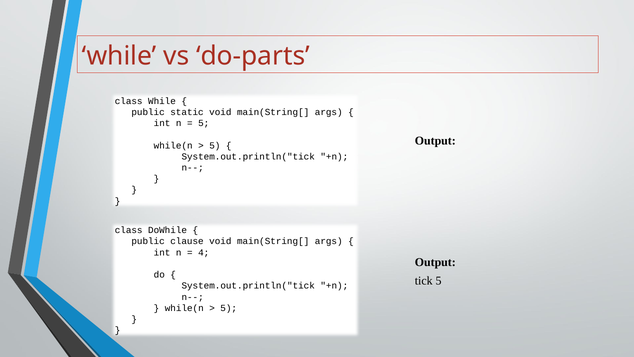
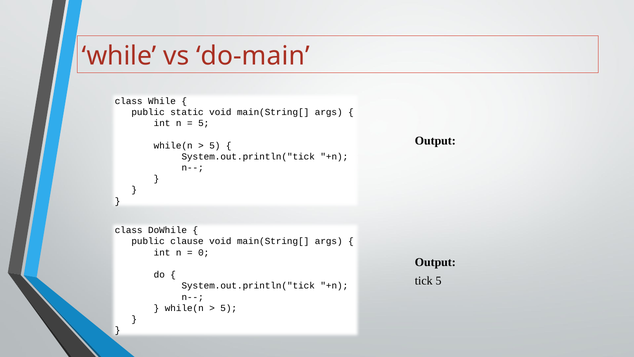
do-parts: do-parts -> do-main (253, 56)
4: 4 -> 0 (204, 252)
